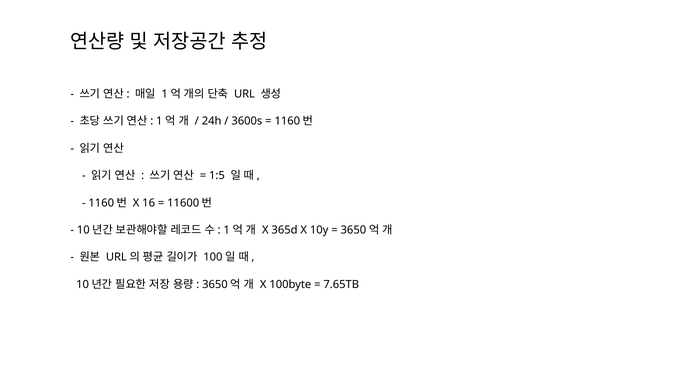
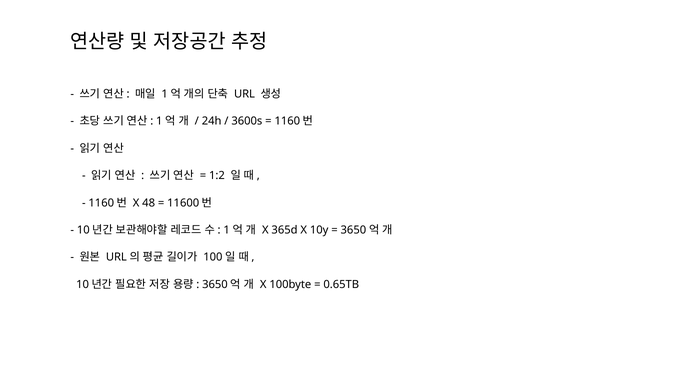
1:5: 1:5 -> 1:2 (217, 175)
16: 16 -> 48 (149, 203)
7.65TB: 7.65TB -> 0.65TB (341, 284)
